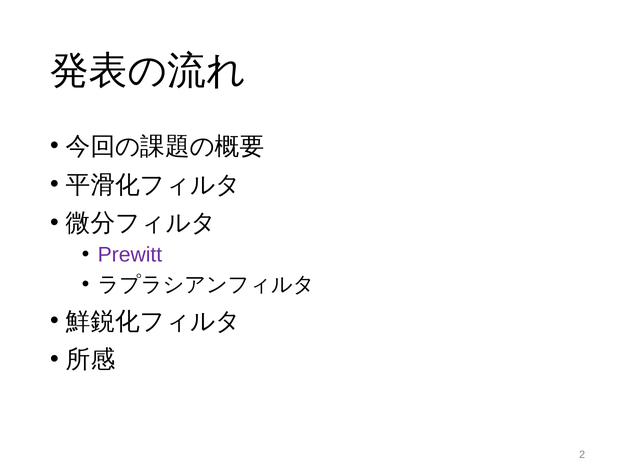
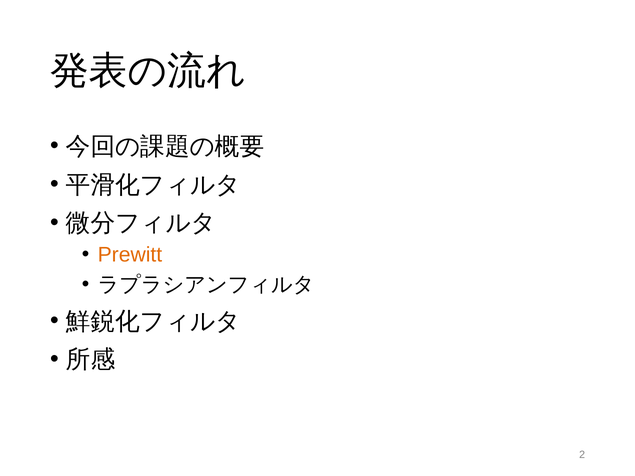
Prewitt colour: purple -> orange (130, 255)
